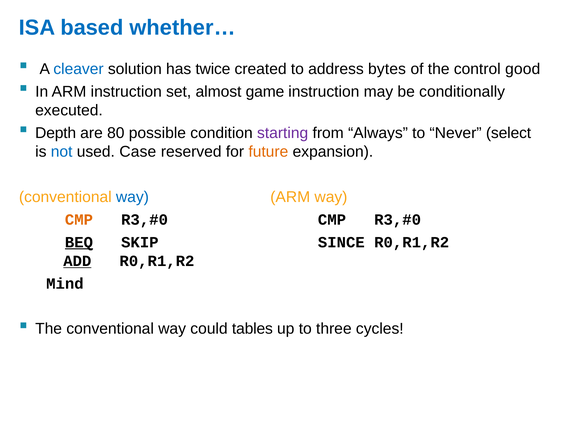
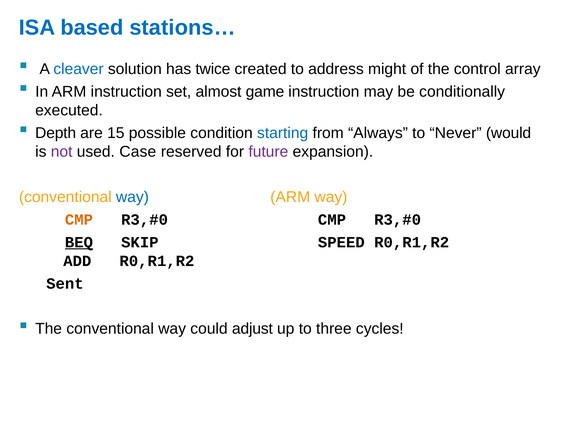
whether…: whether… -> stations… (182, 28)
bytes: bytes -> might (387, 69)
good: good -> array (523, 69)
80: 80 -> 15 (116, 133)
starting colour: purple -> blue (283, 133)
select: select -> would (509, 133)
not colour: blue -> purple (62, 152)
future colour: orange -> purple (268, 152)
SINCE: SINCE -> SPEED (341, 242)
ADD underline: present -> none (77, 261)
Mind: Mind -> Sent (65, 283)
tables: tables -> adjust (252, 329)
